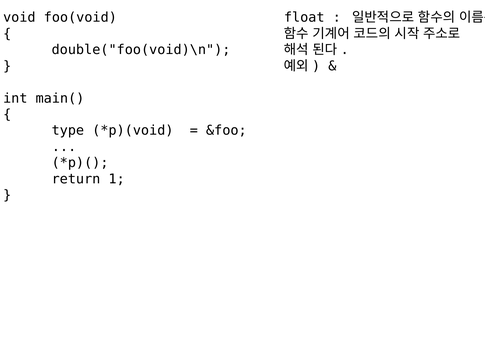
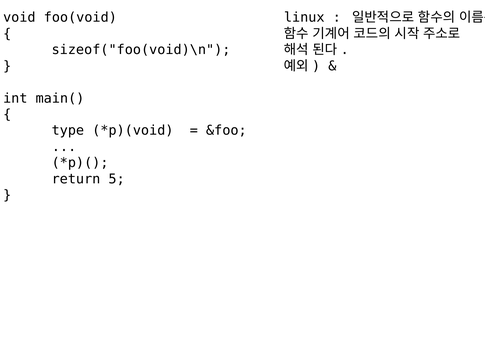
float: float -> linux (304, 18)
double("foo(void)\n: double("foo(void)\n -> sizeof("foo(void)\n (141, 50)
1: 1 -> 5 (117, 179)
